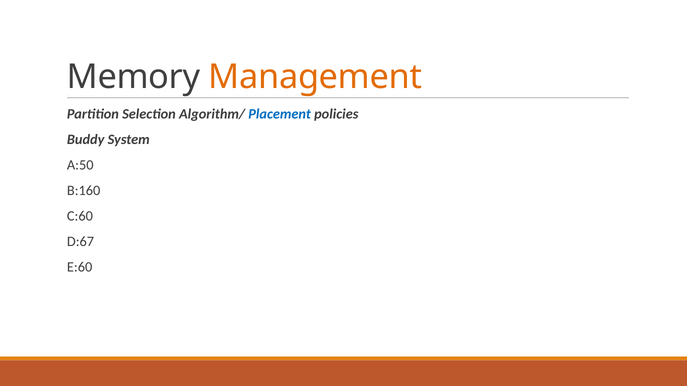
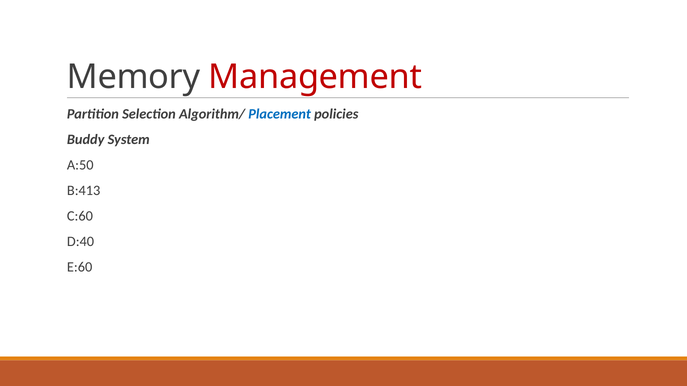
Management colour: orange -> red (315, 77)
B:160: B:160 -> B:413 (84, 191)
D:67: D:67 -> D:40 (81, 242)
